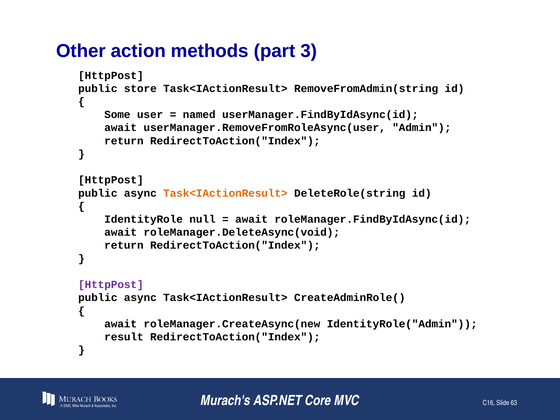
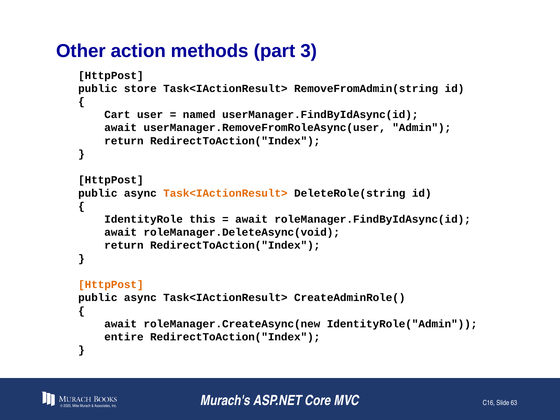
Some: Some -> Cart (117, 115)
null: null -> this (202, 219)
HttpPost colour: purple -> orange (111, 285)
result: result -> entire (124, 337)
